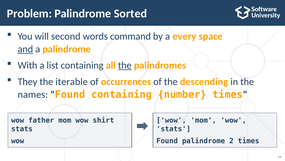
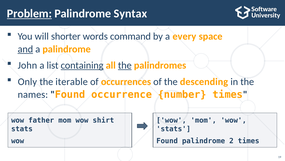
Problem underline: none -> present (29, 14)
Sorted: Sorted -> Syntax (130, 14)
second: second -> shorter (66, 36)
With: With -> John (27, 65)
containing underline: none -> present (82, 65)
They: They -> Only (27, 81)
Found containing: containing -> occurrence (122, 94)
